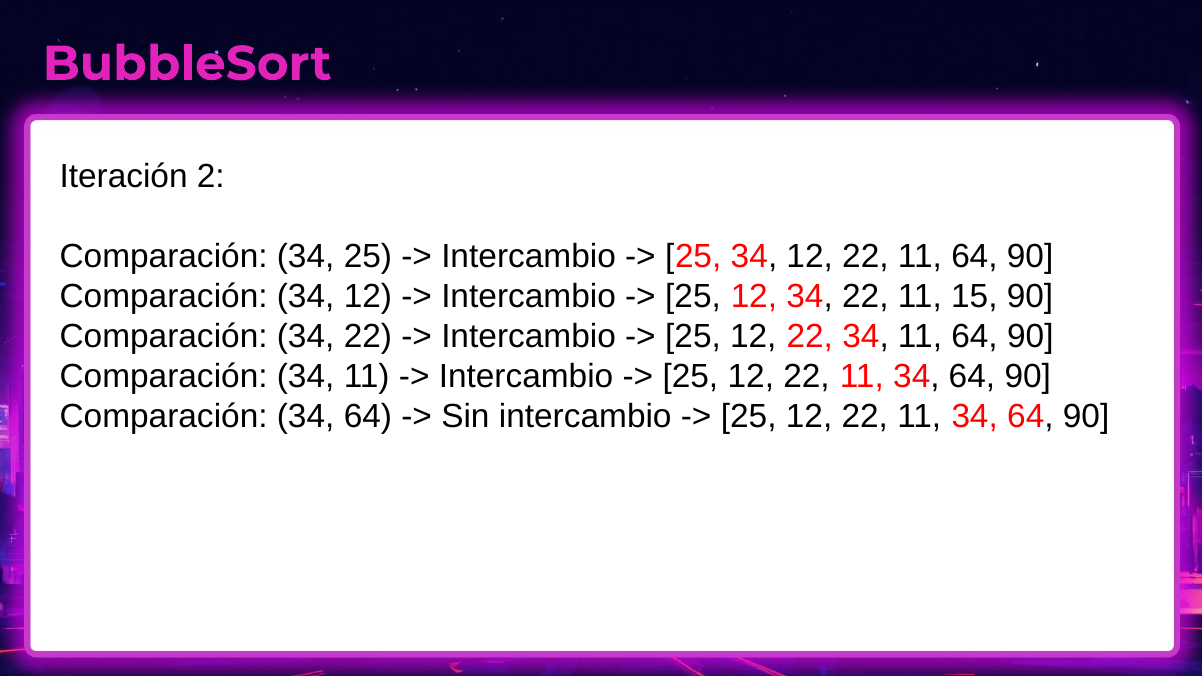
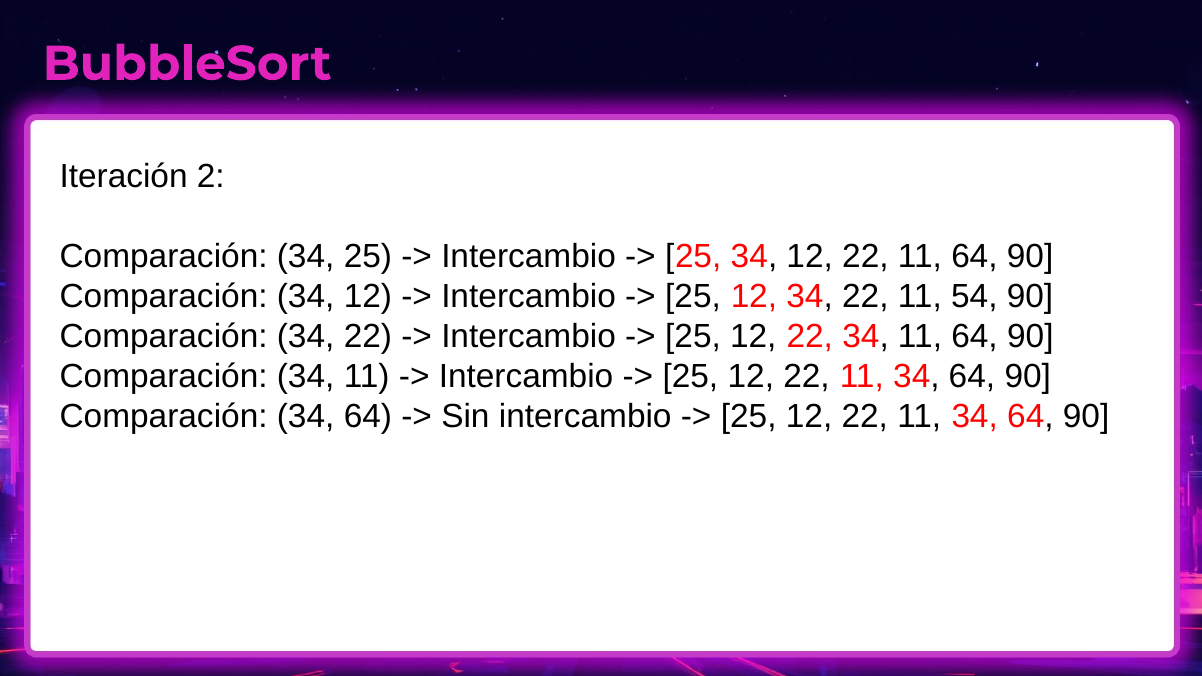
15: 15 -> 54 (974, 297)
